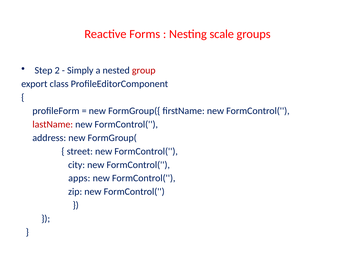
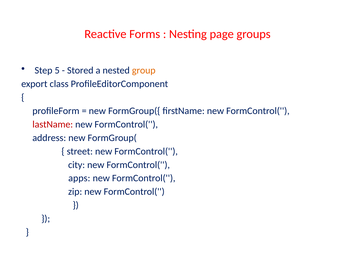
scale: scale -> page (222, 34)
2: 2 -> 5 (57, 71)
Simply: Simply -> Stored (80, 71)
group colour: red -> orange (144, 71)
